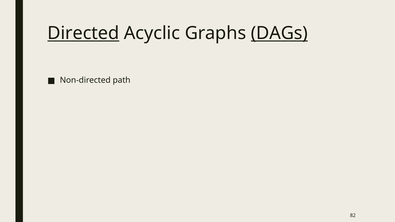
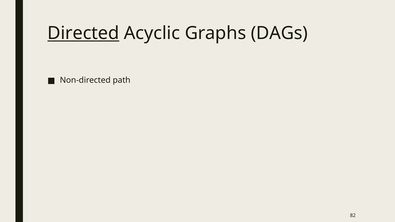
DAGs underline: present -> none (279, 33)
